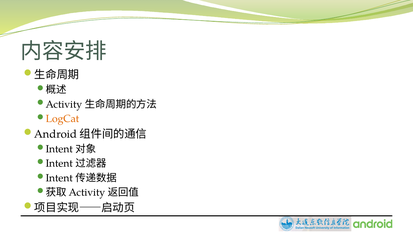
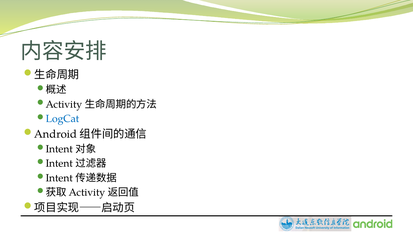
LogCat colour: orange -> blue (63, 118)
